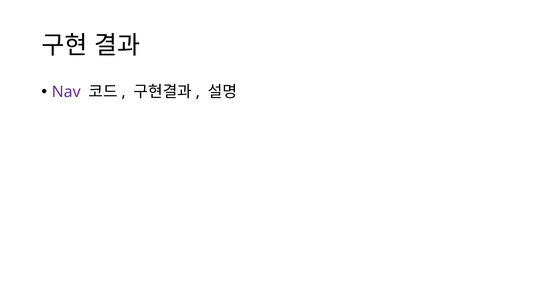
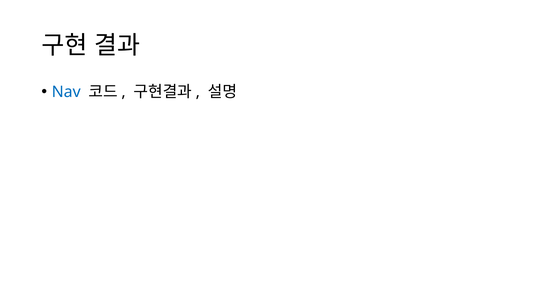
Nav colour: purple -> blue (66, 92)
